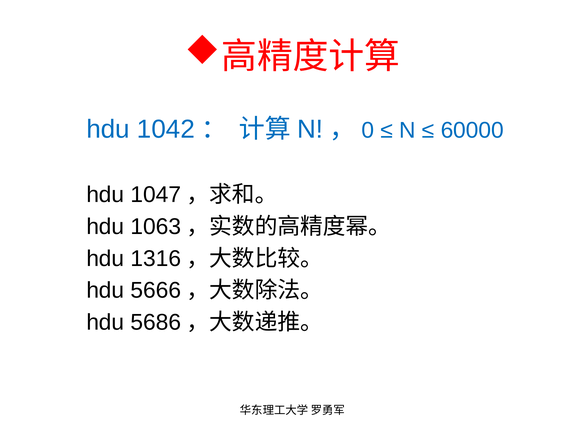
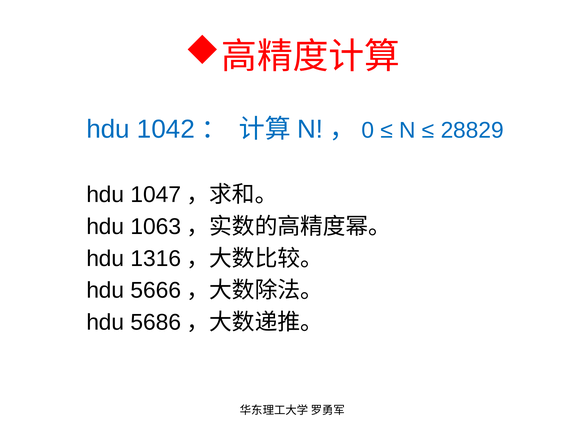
60000: 60000 -> 28829 (472, 130)
